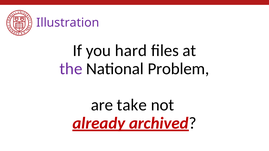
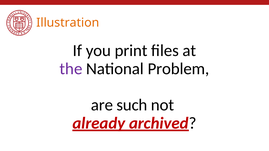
Illustration colour: purple -> orange (68, 23)
hard: hard -> print (131, 51)
take: take -> such (132, 105)
